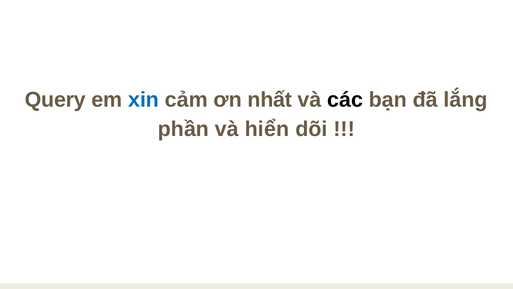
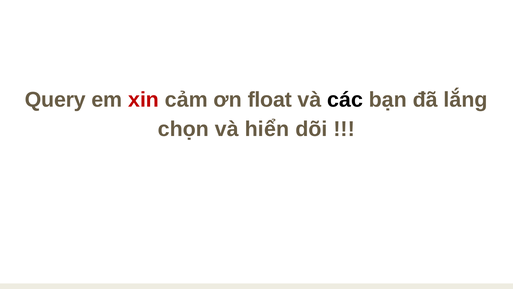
xin colour: blue -> red (144, 99)
nhất: nhất -> float (270, 99)
phần: phần -> chọn (183, 129)
